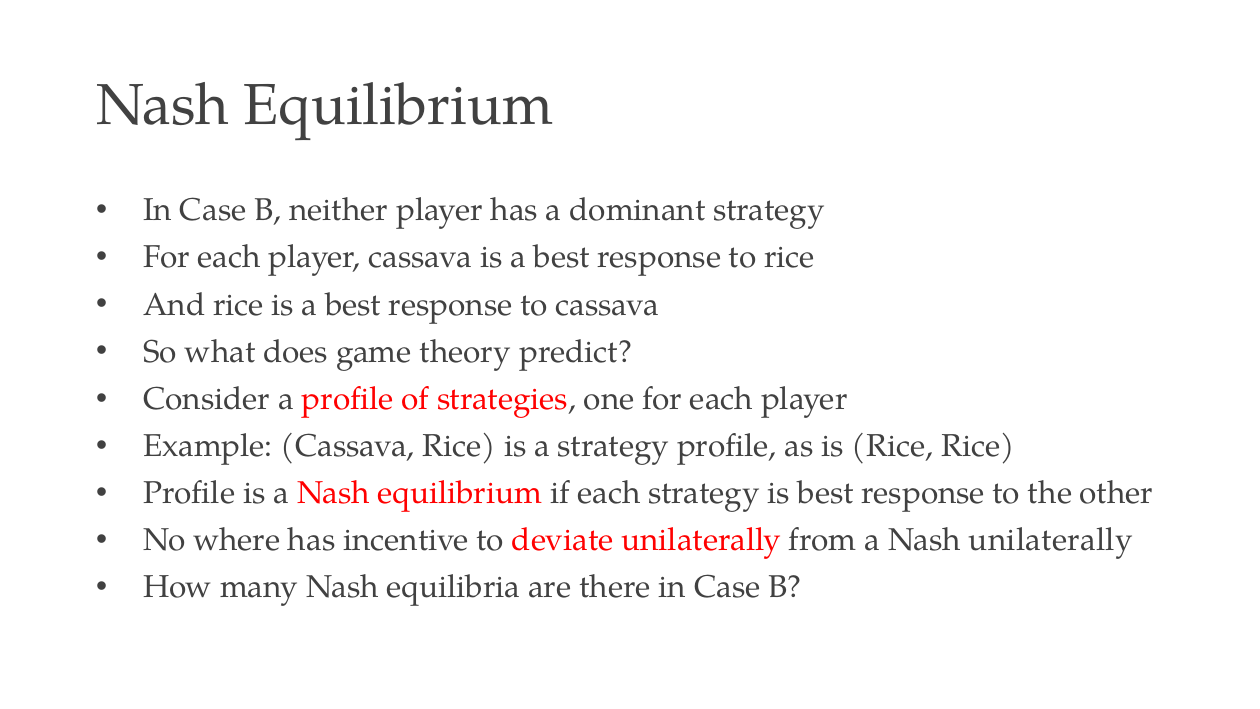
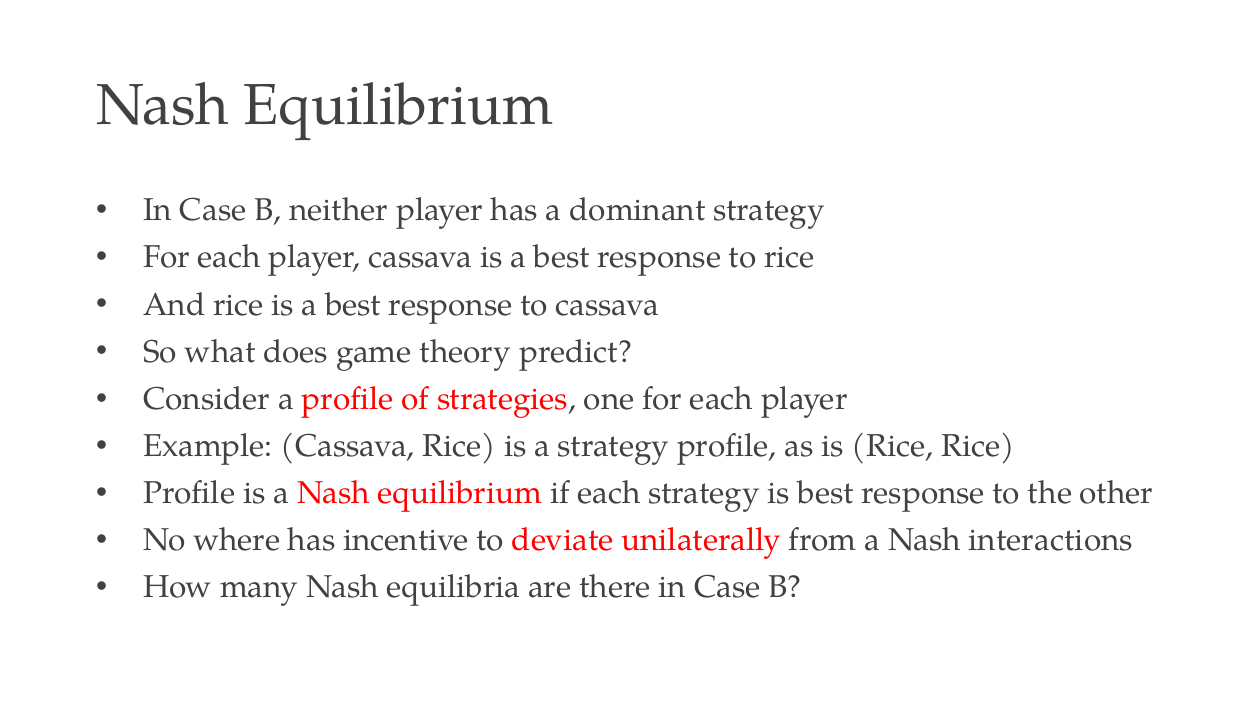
Nash unilaterally: unilaterally -> interactions (1051, 540)
